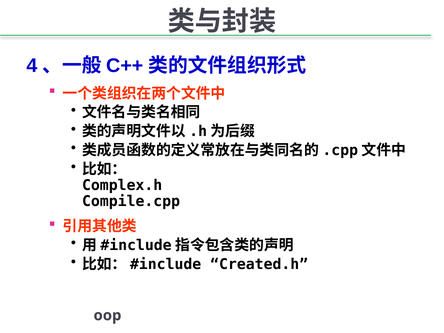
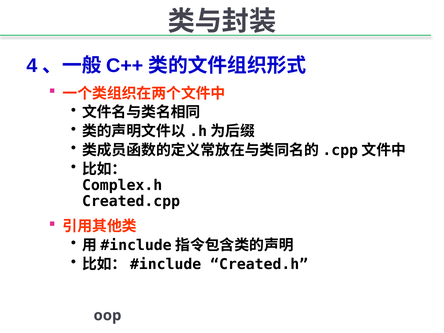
Compile.cpp: Compile.cpp -> Created.cpp (131, 201)
